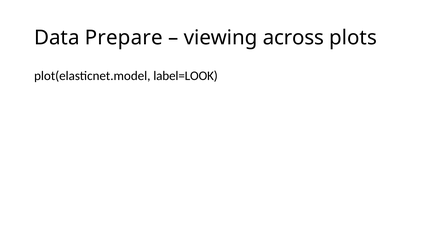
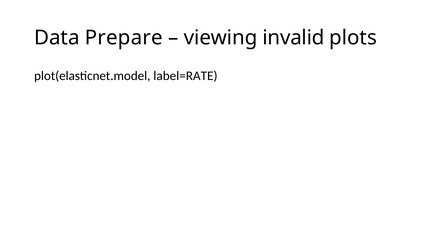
across: across -> invalid (294, 38)
label=LOOK: label=LOOK -> label=RATE (185, 76)
